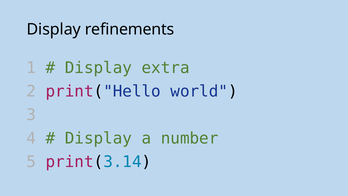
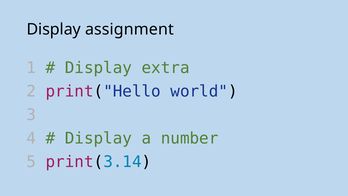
refinements: refinements -> assignment (129, 29)
